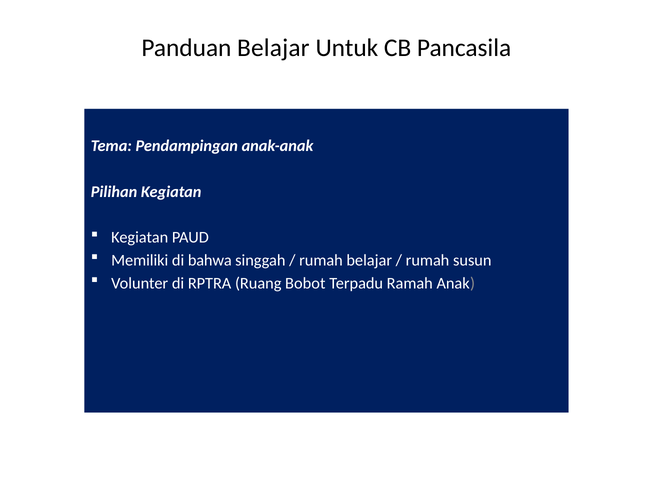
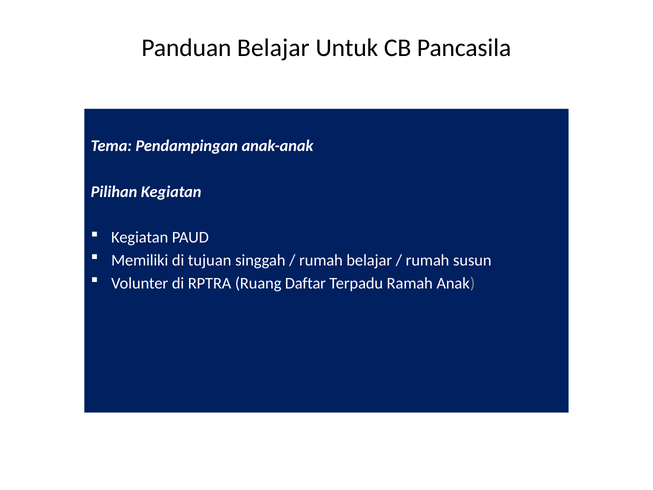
bahwa: bahwa -> tujuan (210, 260)
Bobot: Bobot -> Daftar (305, 283)
